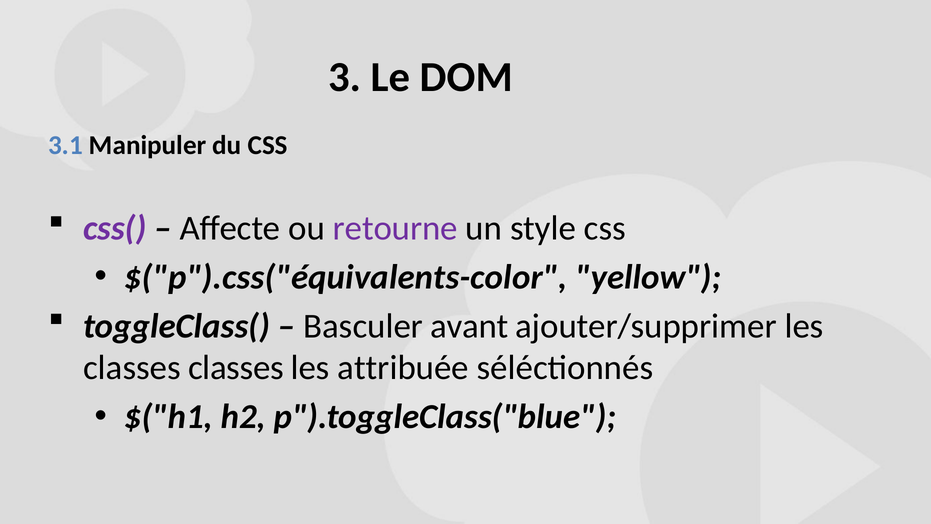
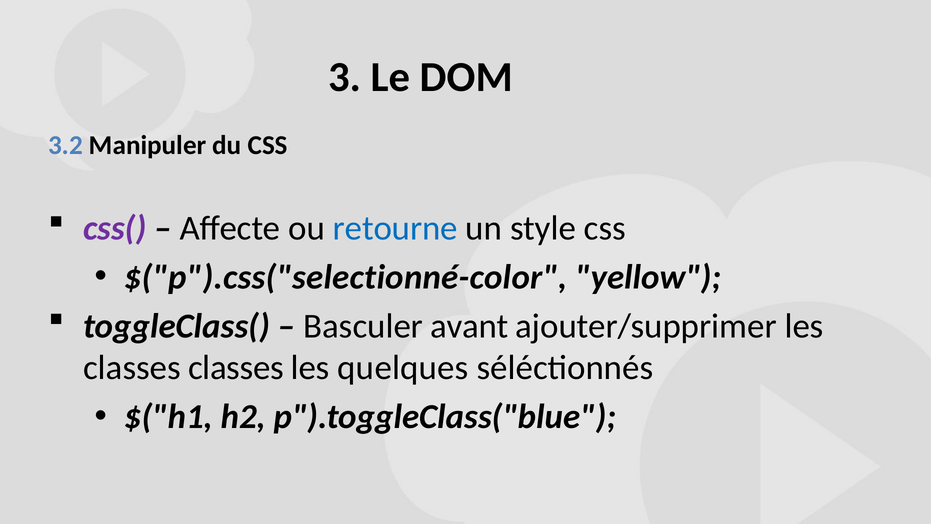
3.1: 3.1 -> 3.2 (66, 145)
retourne colour: purple -> blue (395, 228)
$("p").css("équivalents-color: $("p").css("équivalents-color -> $("p").css("selectionné-color (346, 277)
attribuée: attribuée -> quelques (403, 368)
